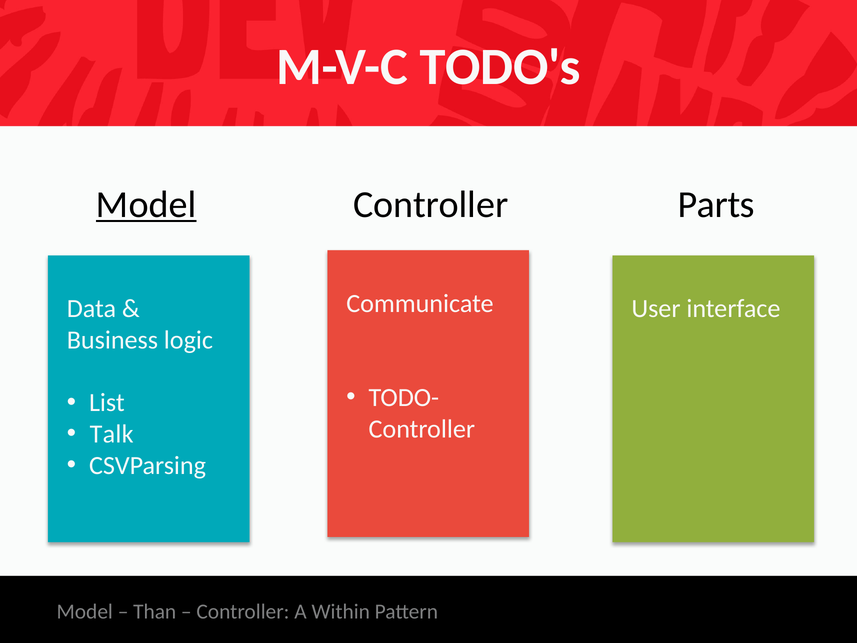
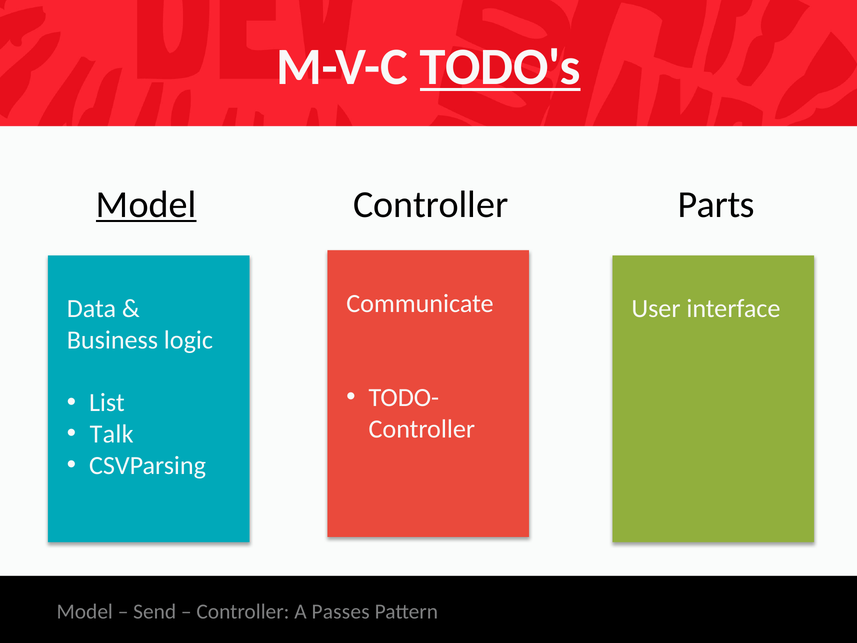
TODO's underline: none -> present (500, 67)
Than: Than -> Send (155, 611)
Within: Within -> Passes (341, 611)
